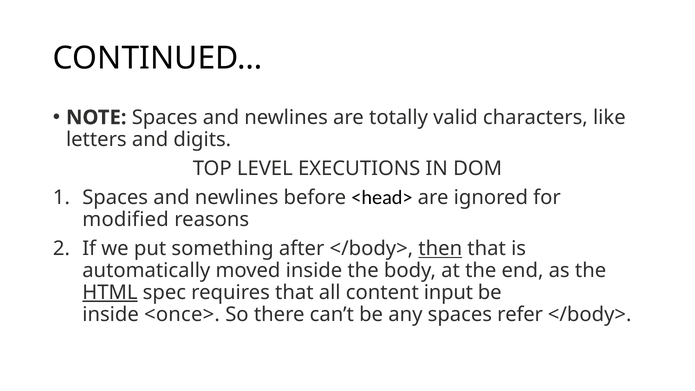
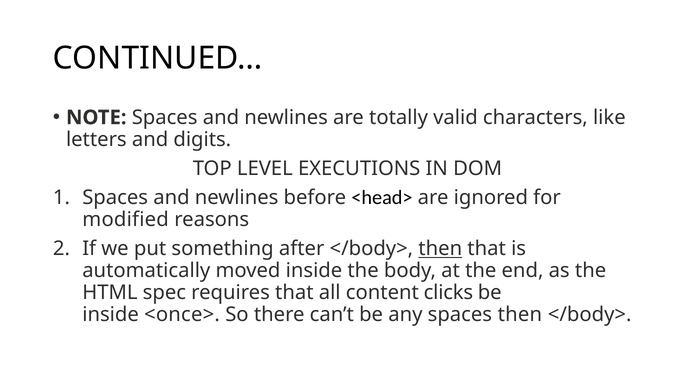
HTML underline: present -> none (110, 293)
input: input -> clicks (448, 293)
spaces refer: refer -> then (520, 314)
